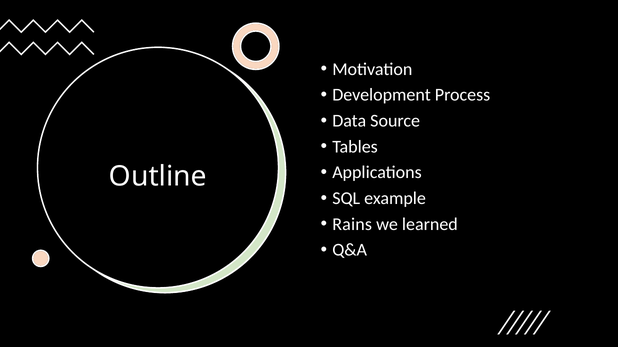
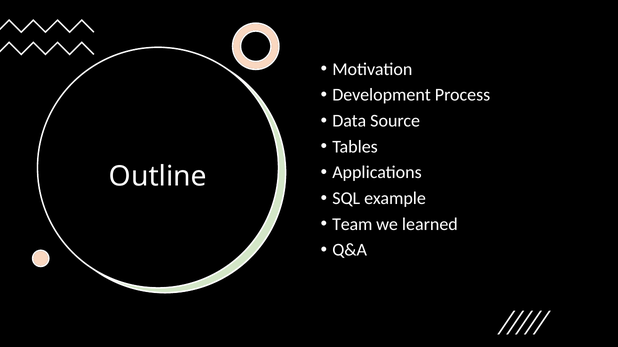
Rains: Rains -> Team (352, 224)
